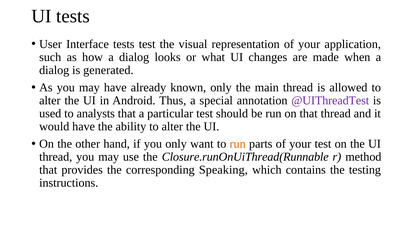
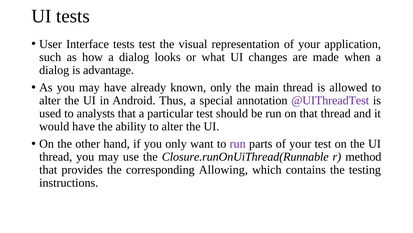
generated: generated -> advantage (109, 70)
run colour: orange -> purple (238, 143)
Speaking: Speaking -> Allowing (223, 169)
